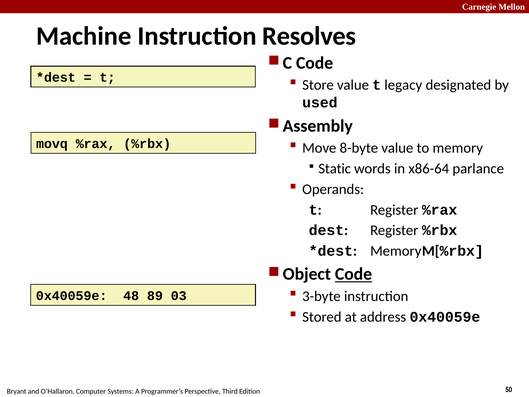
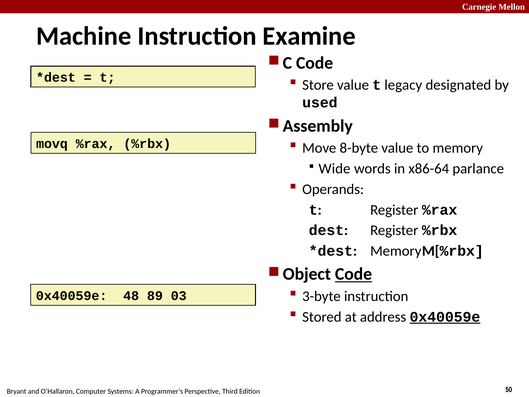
Resolves: Resolves -> Examine (309, 36)
Static: Static -> Wide (335, 169)
0x40059e underline: none -> present (445, 317)
